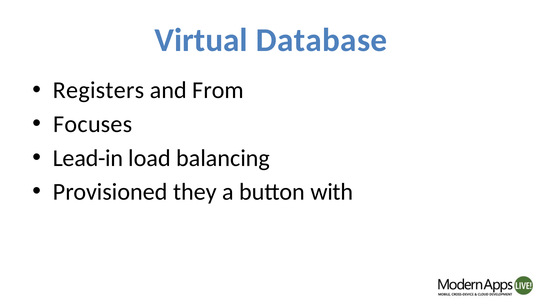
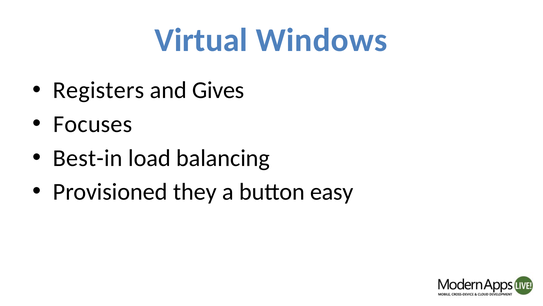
Database: Database -> Windows (322, 40)
From: From -> Gives (218, 90)
Lead-in: Lead-in -> Best-in (88, 158)
with: with -> easy (332, 192)
